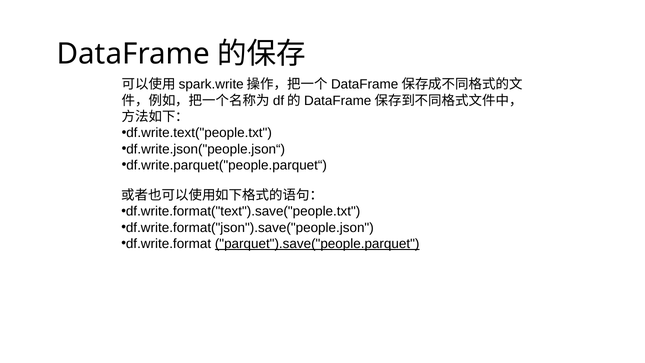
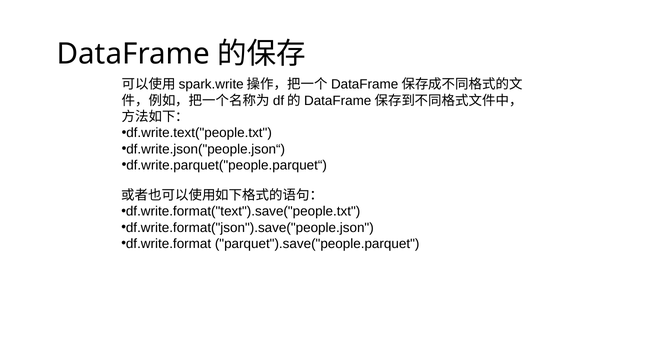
parquet").save("people.parquet underline: present -> none (317, 244)
